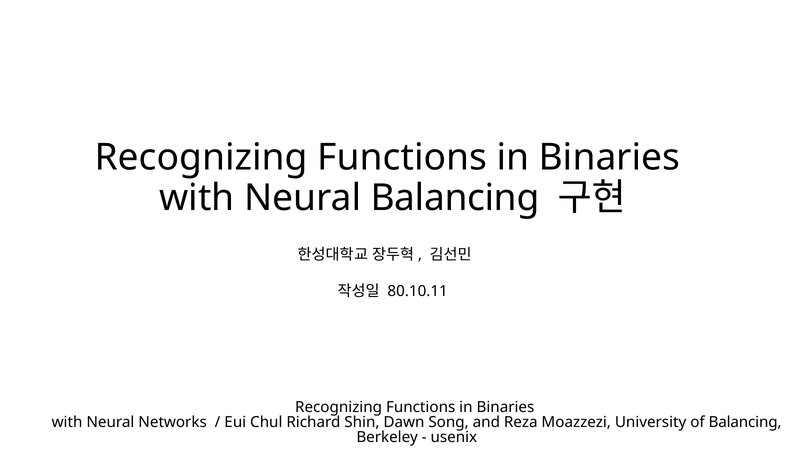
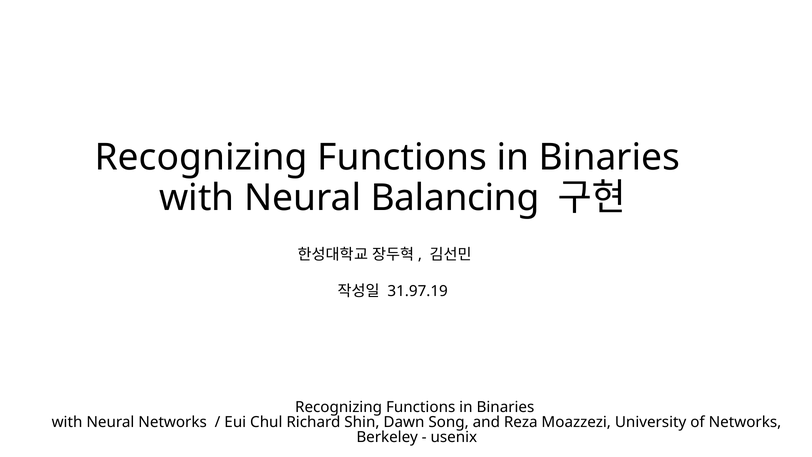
80.10.11: 80.10.11 -> 31.97.19 (418, 291)
of Balancing: Balancing -> Networks (745, 422)
